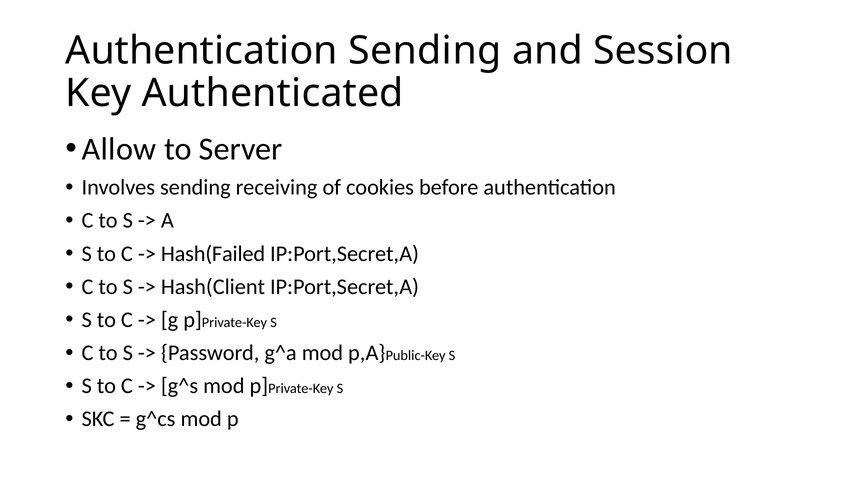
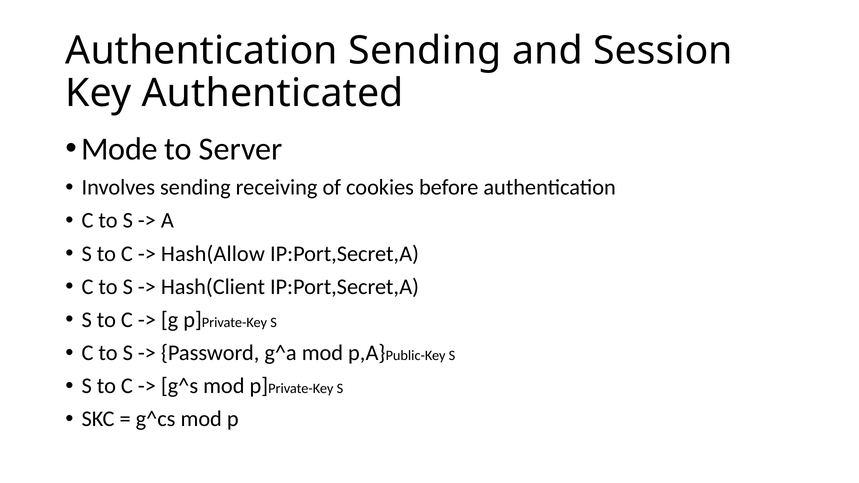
Allow: Allow -> Mode (119, 149)
Hash(Failed: Hash(Failed -> Hash(Allow (213, 254)
